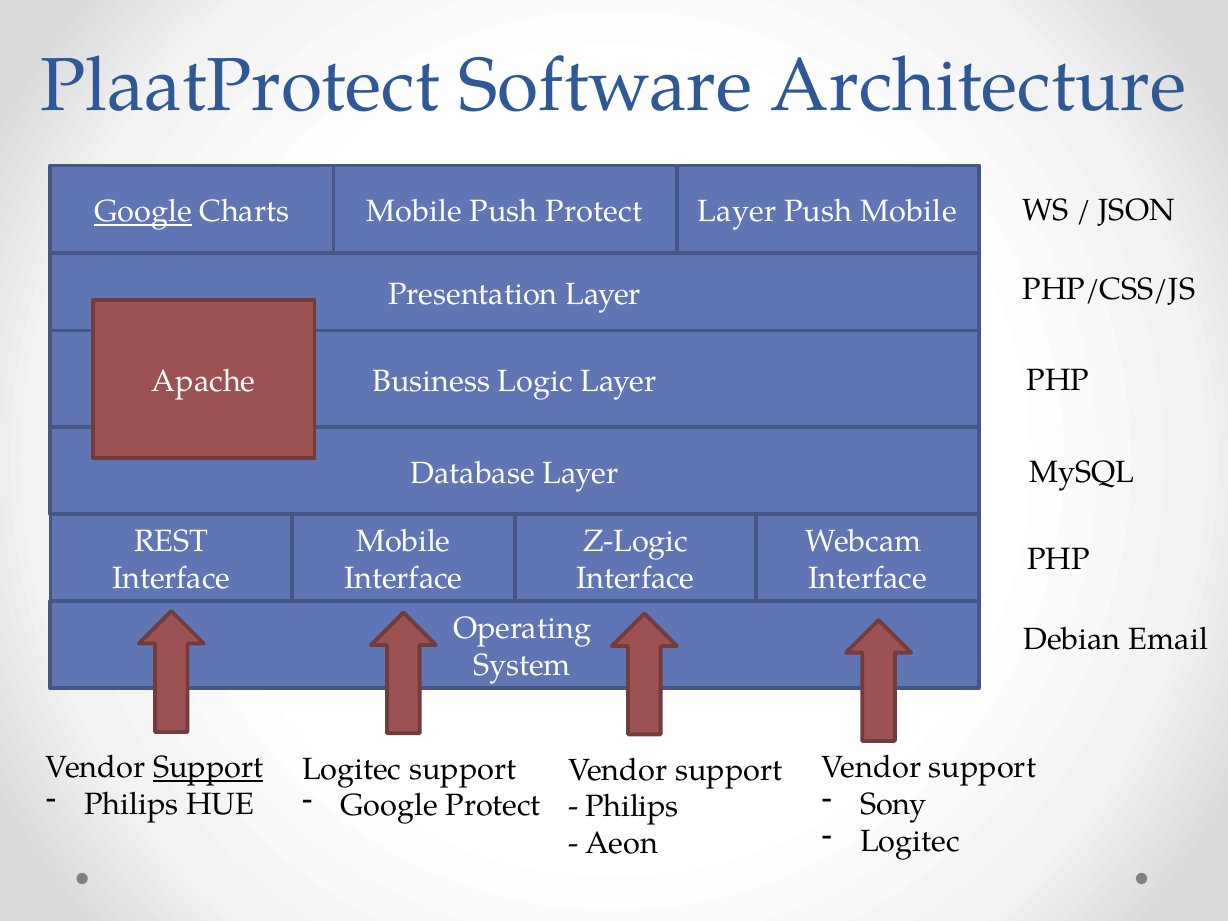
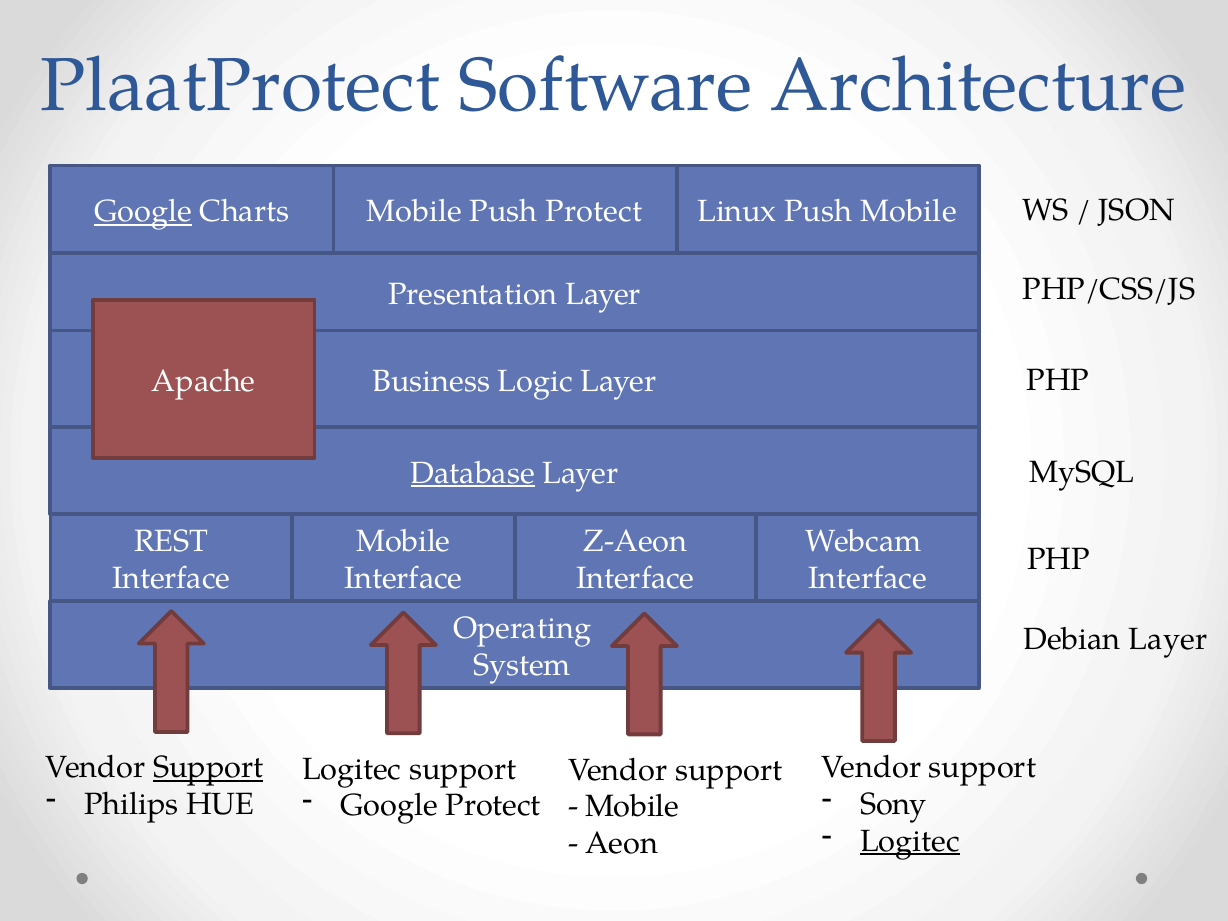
Charts Layer: Layer -> Linux (737, 211)
Database underline: none -> present (473, 473)
Z-Logic: Z-Logic -> Z-Aeon (636, 542)
Debian Email: Email -> Layer (1168, 639)
Philips: Philips -> Mobile (632, 807)
Logitec underline: none -> present (910, 841)
